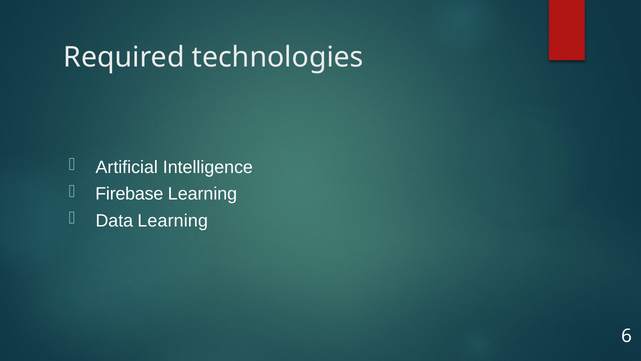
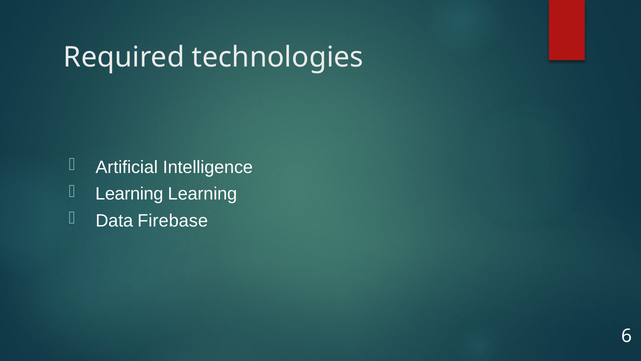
Firebase: Firebase -> Learning (129, 194)
Data Learning: Learning -> Firebase (173, 221)
